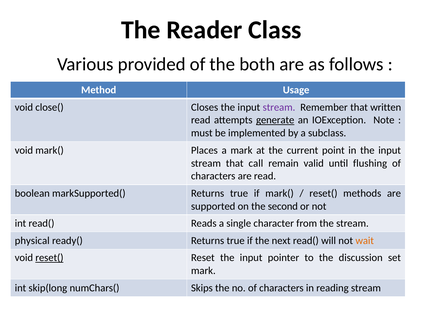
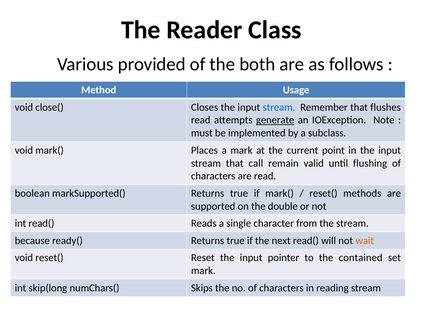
stream colour: purple -> blue (279, 107)
written: written -> flushes (386, 107)
second: second -> double (283, 206)
physical: physical -> because (32, 240)
reset( underline: present -> none (49, 257)
discussion: discussion -> contained (361, 257)
